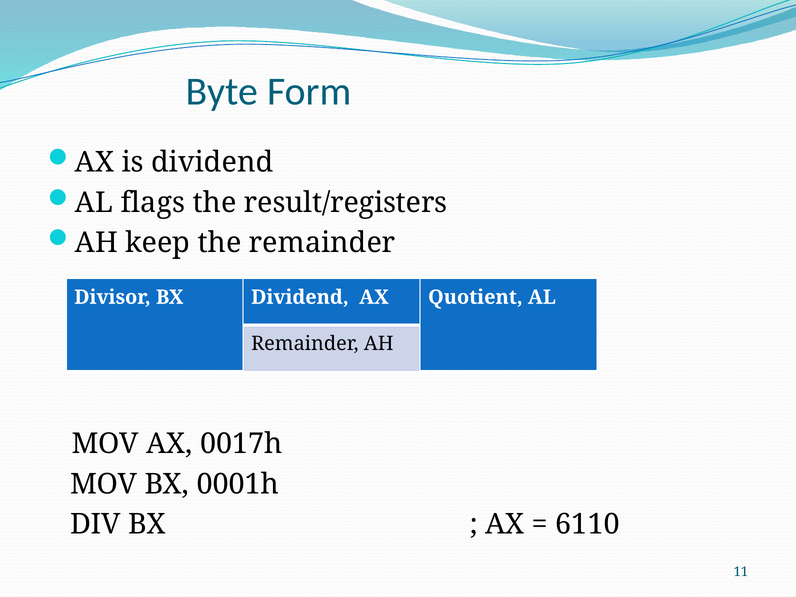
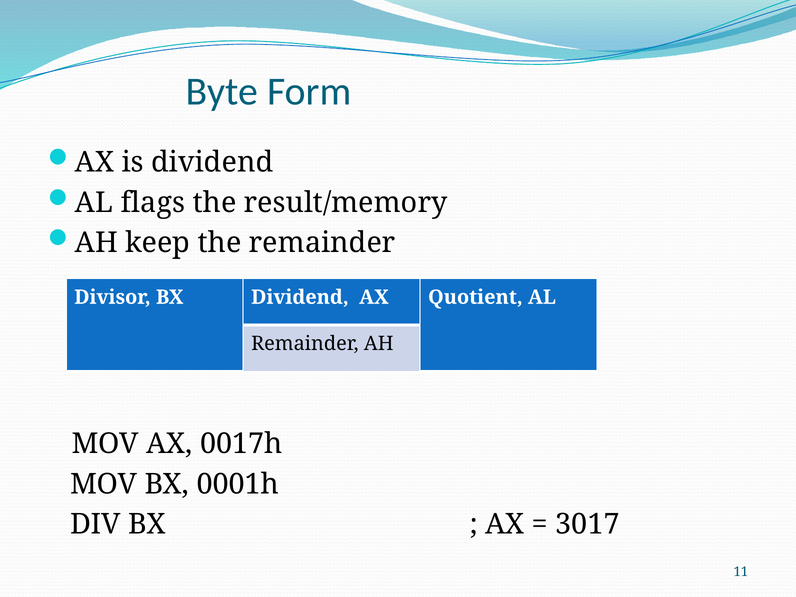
result/registers: result/registers -> result/memory (346, 203)
6110: 6110 -> 3017 (588, 524)
